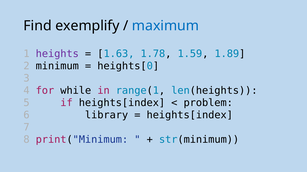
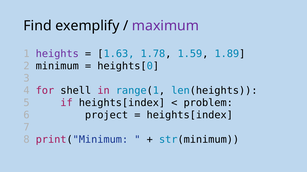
maximum colour: blue -> purple (166, 26)
while: while -> shell (76, 91)
library: library -> project (107, 115)
